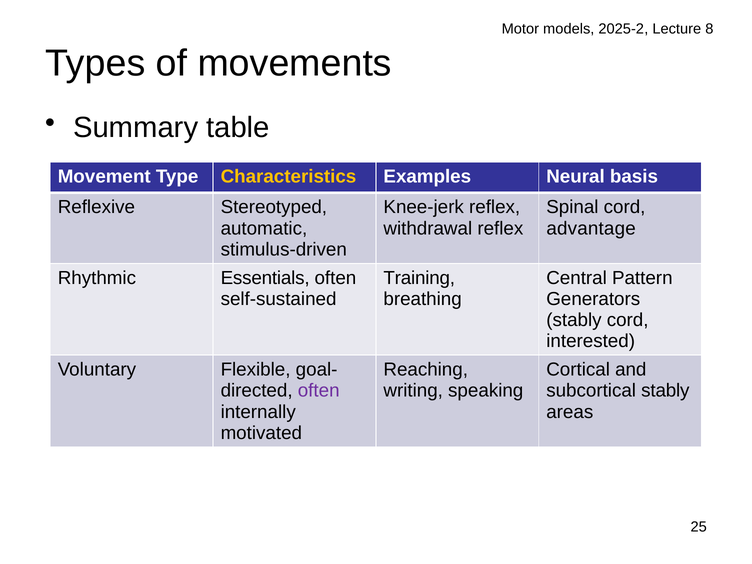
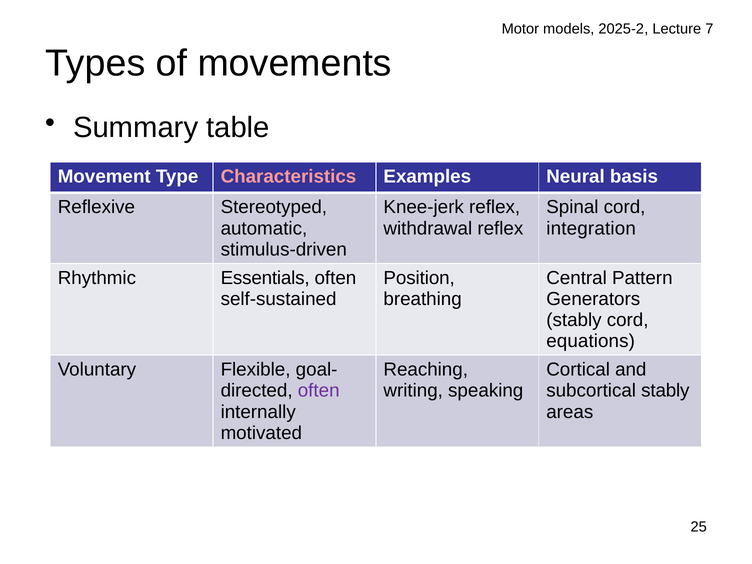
8: 8 -> 7 (709, 29)
Characteristics colour: yellow -> pink (288, 177)
advantage: advantage -> integration (591, 228)
Training: Training -> Position (419, 278)
interested: interested -> equations (591, 341)
